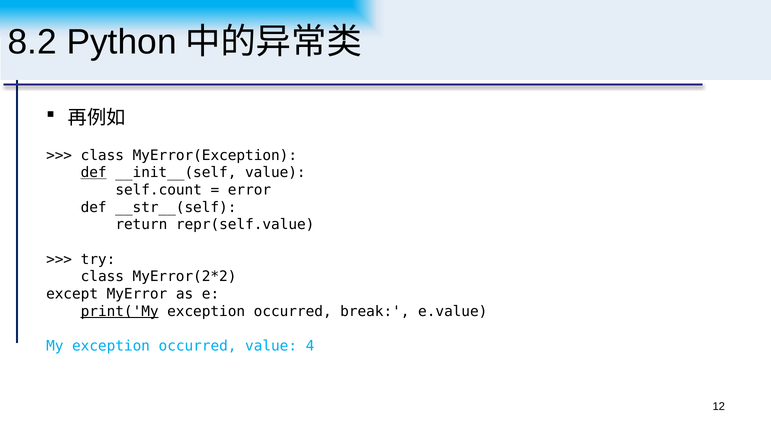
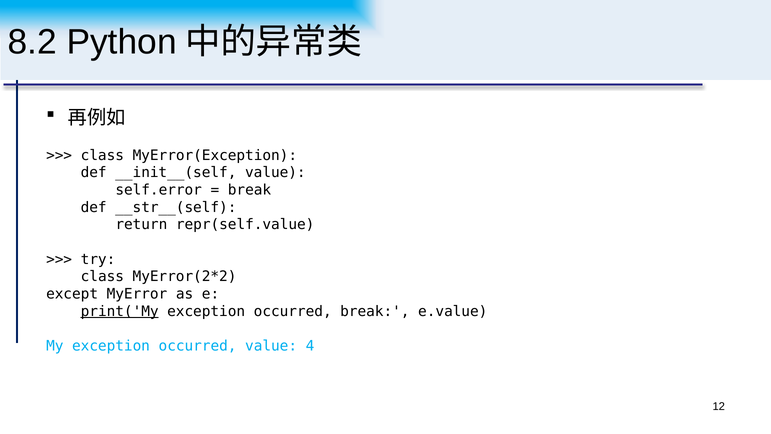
def underline: present -> none (94, 172)
self.count: self.count -> self.error (159, 190)
error: error -> break (250, 190)
